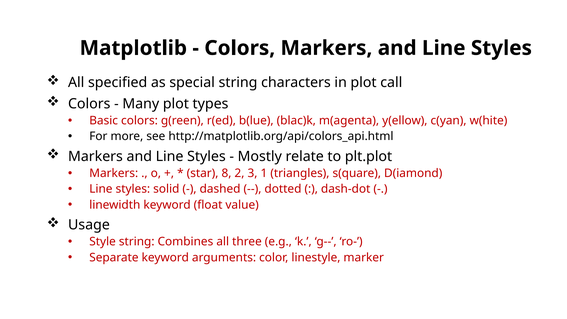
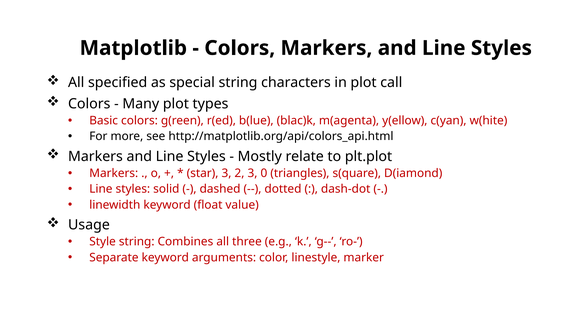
star 8: 8 -> 3 (226, 173)
1: 1 -> 0 (264, 173)
